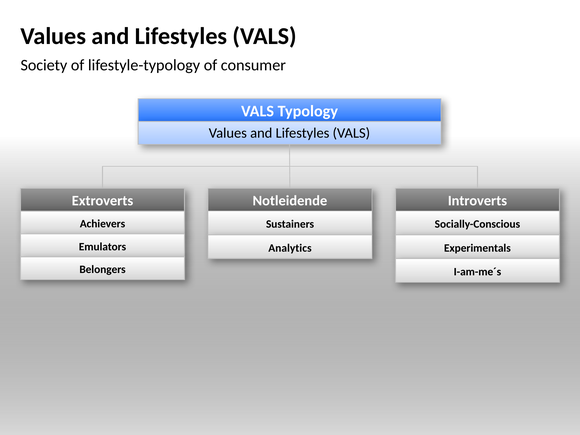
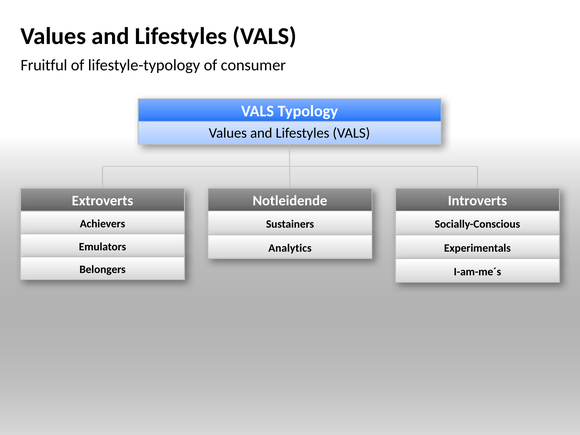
Society: Society -> Fruitful (44, 65)
